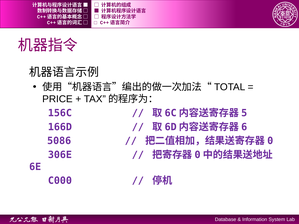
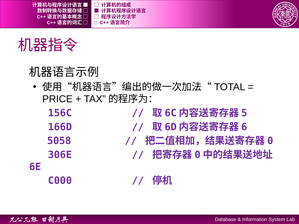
5086: 5086 -> 5058 (59, 141)
